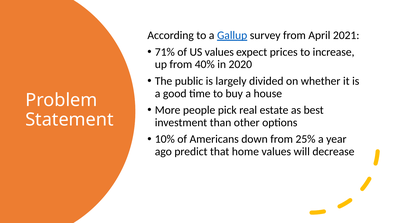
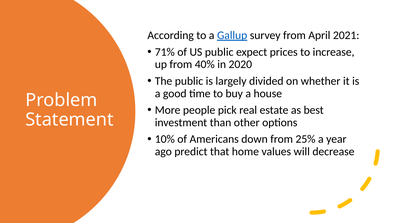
US values: values -> public (219, 52)
